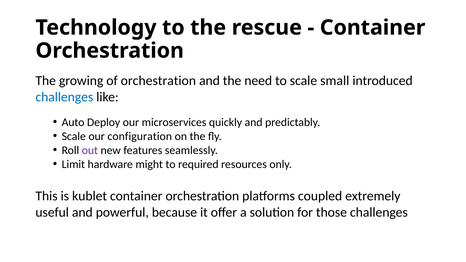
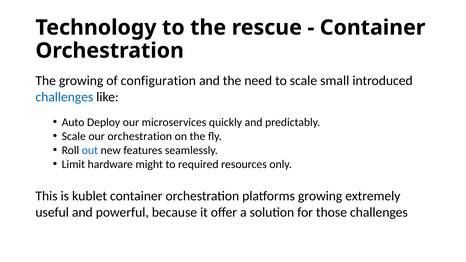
of orchestration: orchestration -> configuration (158, 81)
our configuration: configuration -> orchestration (140, 136)
out colour: purple -> blue (90, 150)
platforms coupled: coupled -> growing (320, 196)
